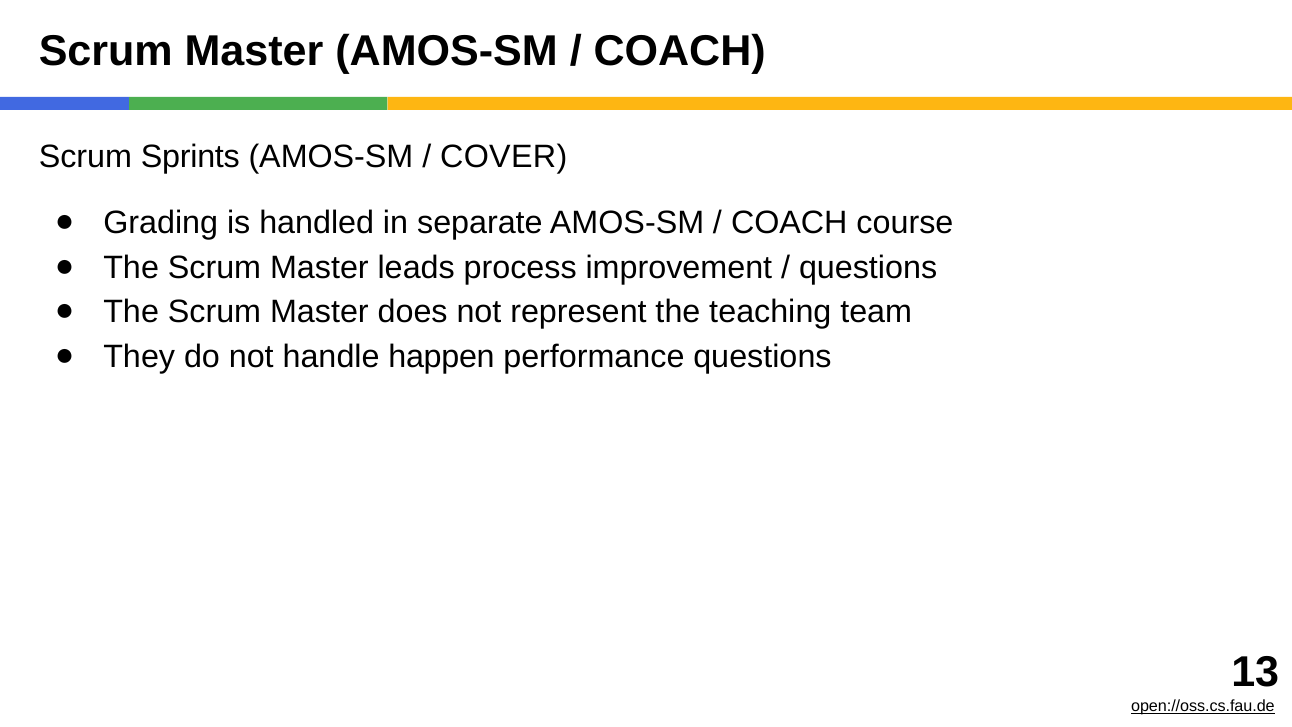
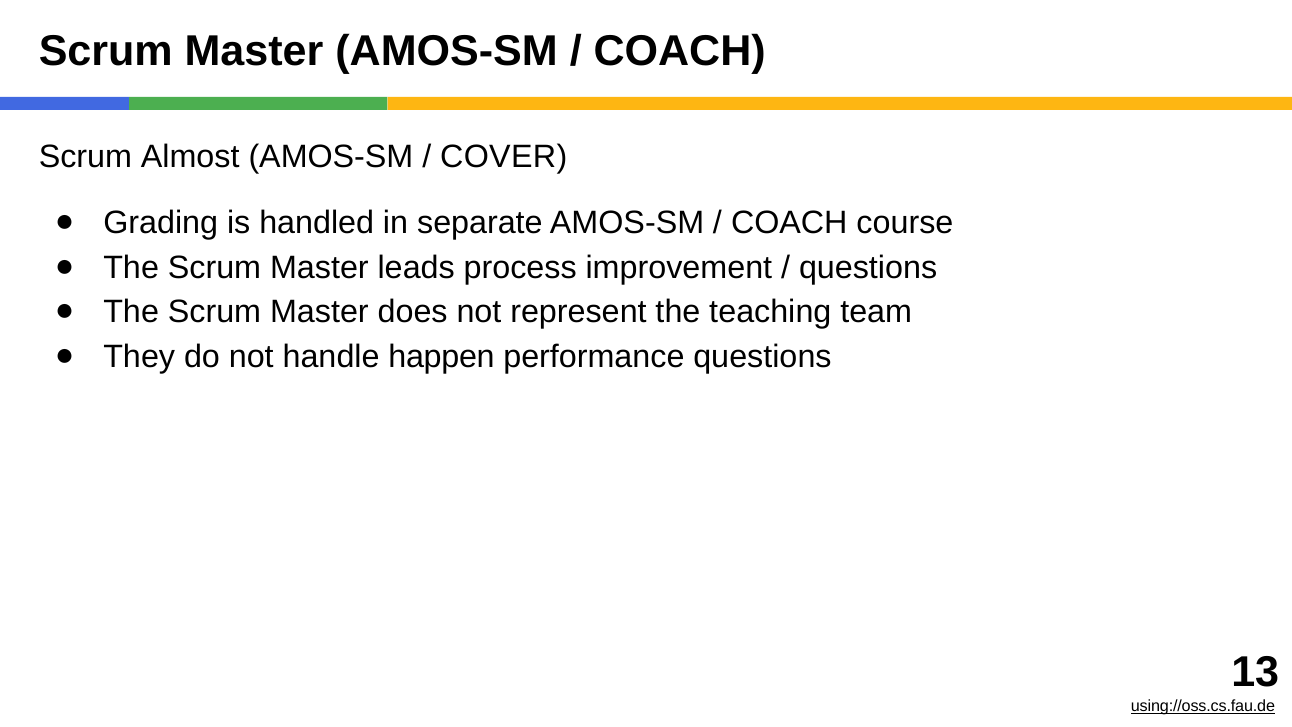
Sprints: Sprints -> Almost (190, 157)
open://oss.cs.fau.de: open://oss.cs.fau.de -> using://oss.cs.fau.de (1203, 706)
